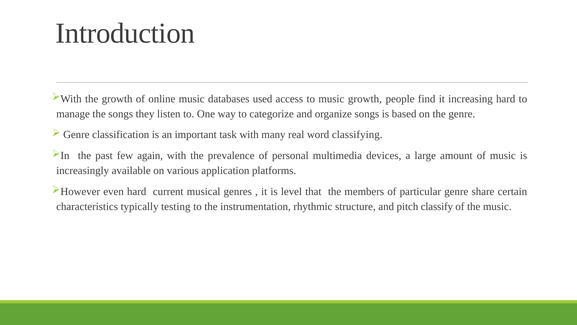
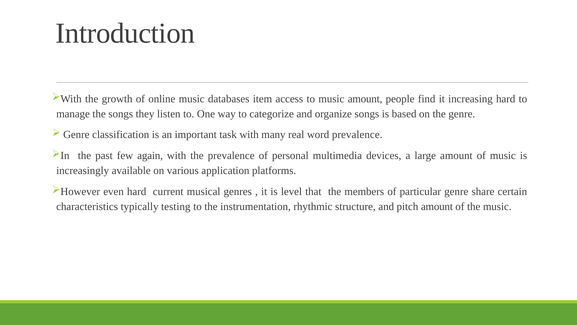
used: used -> item (263, 99)
music growth: growth -> amount (365, 99)
word classifying: classifying -> prevalence (357, 135)
pitch classify: classify -> amount (437, 206)
